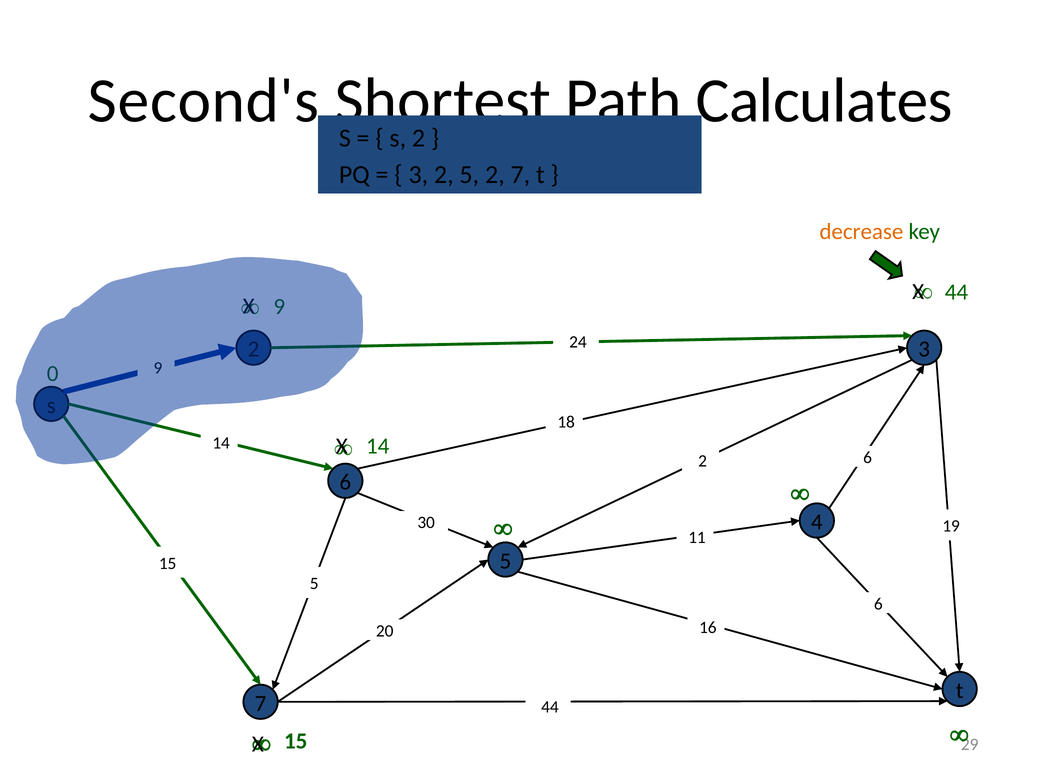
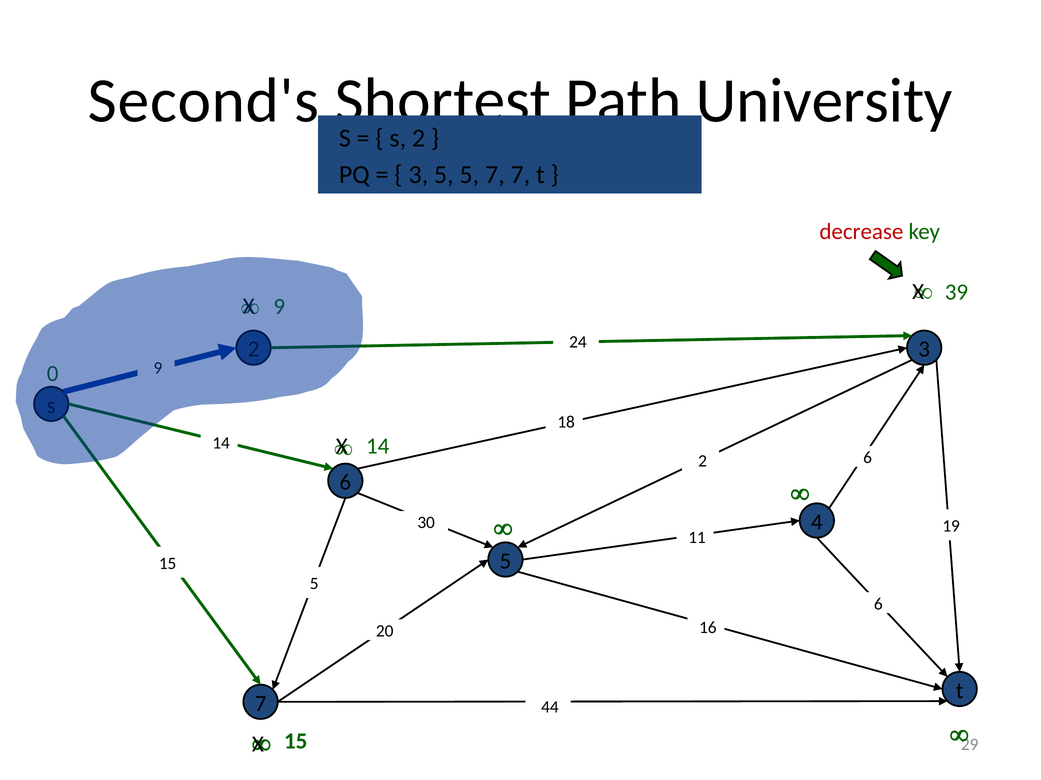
Calculates: Calculates -> University (824, 101)
3 2: 2 -> 5 (444, 175)
5 2: 2 -> 7 (495, 175)
decrease colour: orange -> red (861, 232)
44: 44 -> 39 (956, 292)
